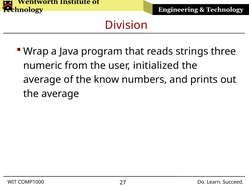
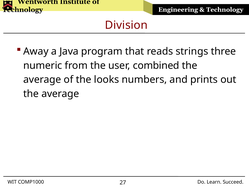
Wrap: Wrap -> Away (36, 51)
initialized: initialized -> combined (156, 65)
know: know -> looks (107, 80)
